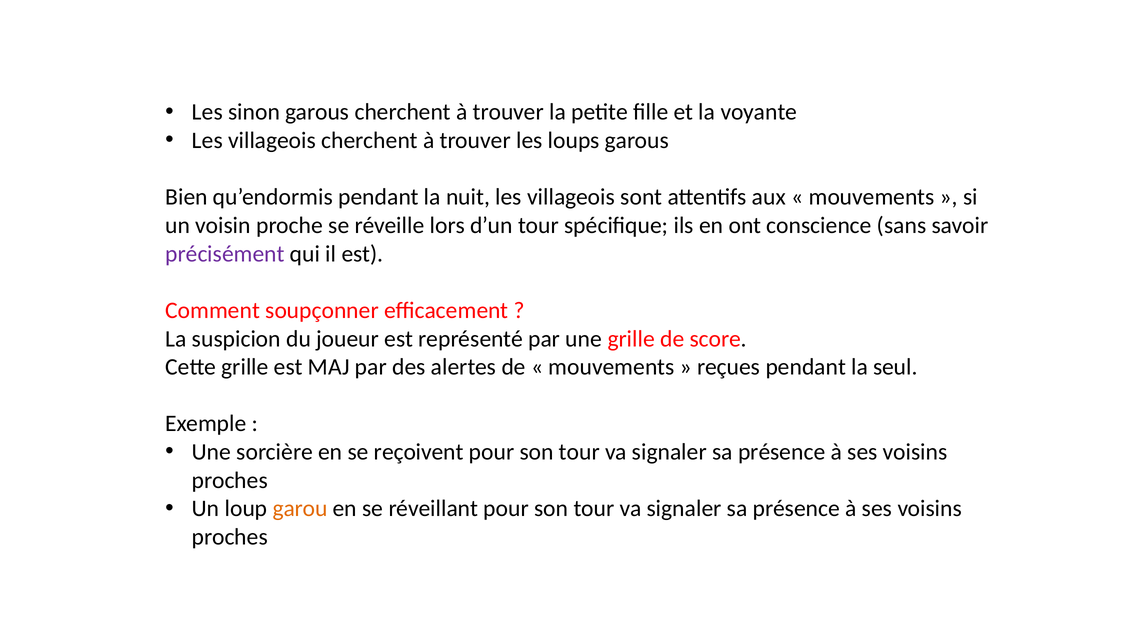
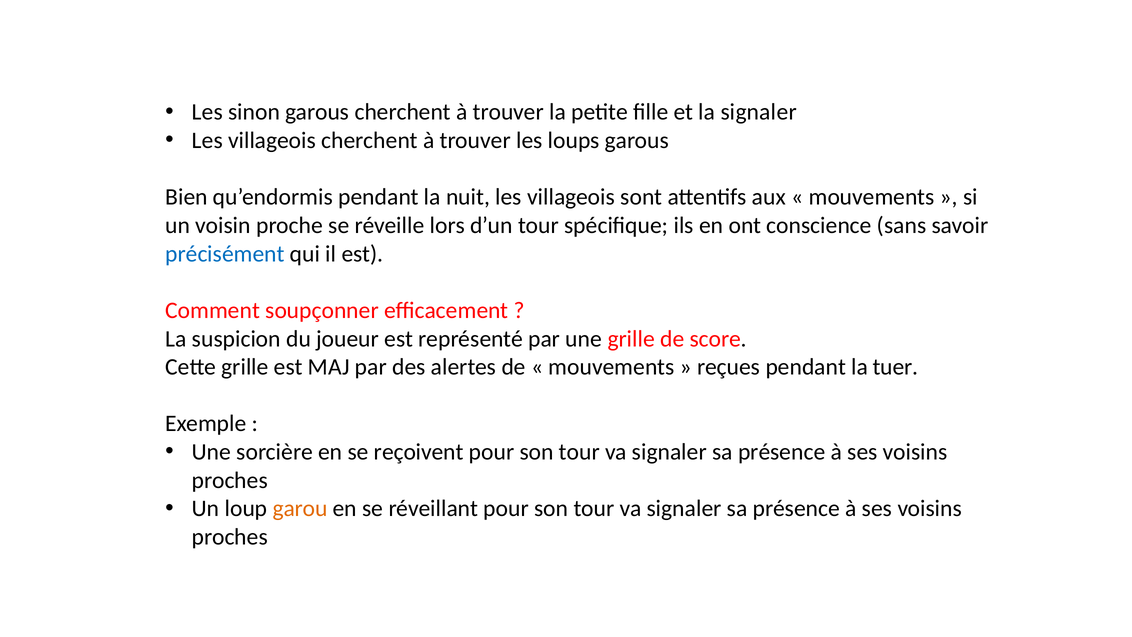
la voyante: voyante -> signaler (759, 112)
précisément colour: purple -> blue (225, 254)
seul: seul -> tuer (895, 367)
